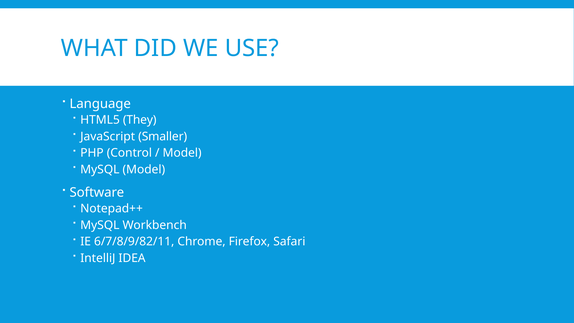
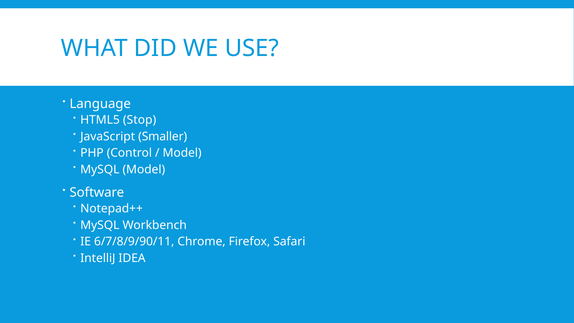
They: They -> Stop (140, 120)
6/7/8/9/82/11: 6/7/8/9/82/11 -> 6/7/8/9/90/11 (134, 241)
